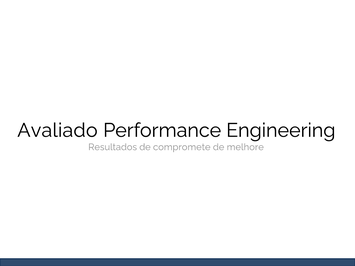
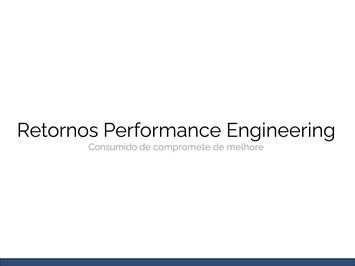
Avaliado: Avaliado -> Retornos (58, 130)
Resultados: Resultados -> Consumido (113, 147)
